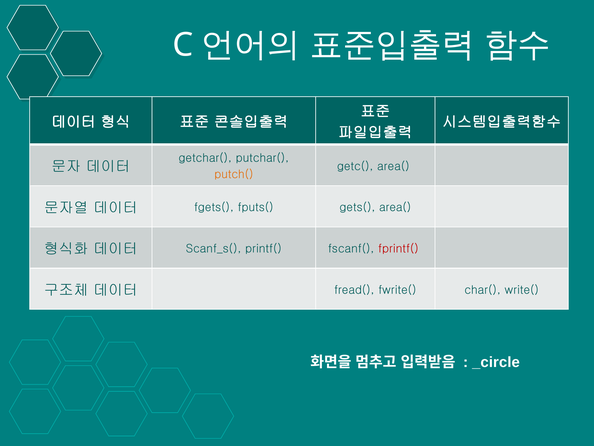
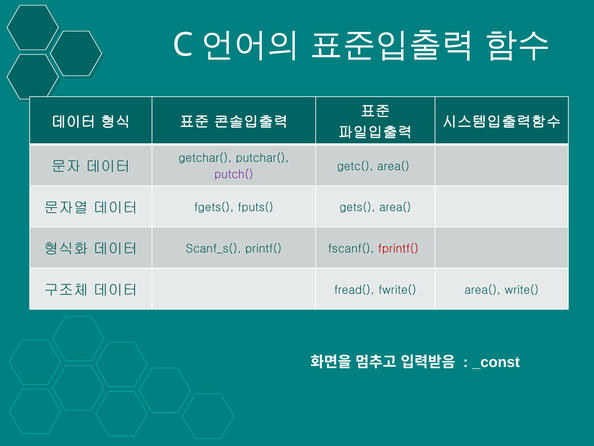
putch( colour: orange -> purple (234, 174)
fwrite( char(: char( -> area( (483, 290)
_circle: _circle -> _const (496, 362)
